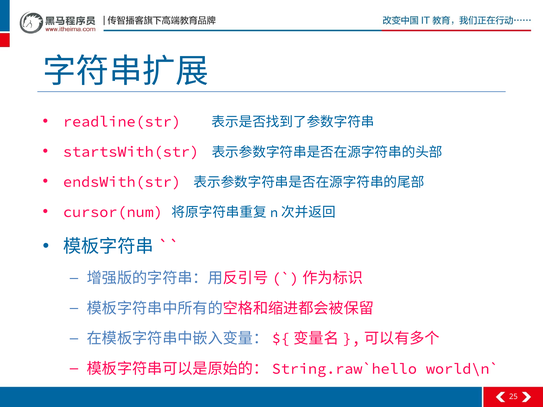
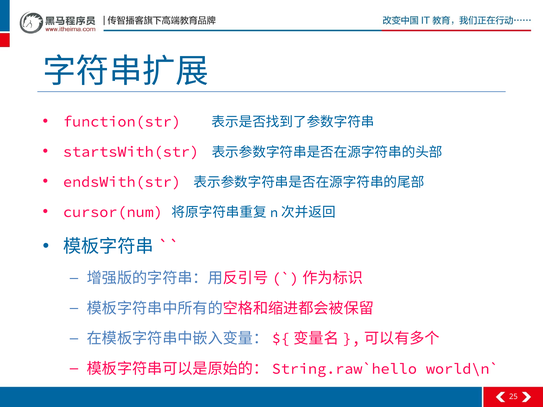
readline(str: readline(str -> function(str (122, 122)
